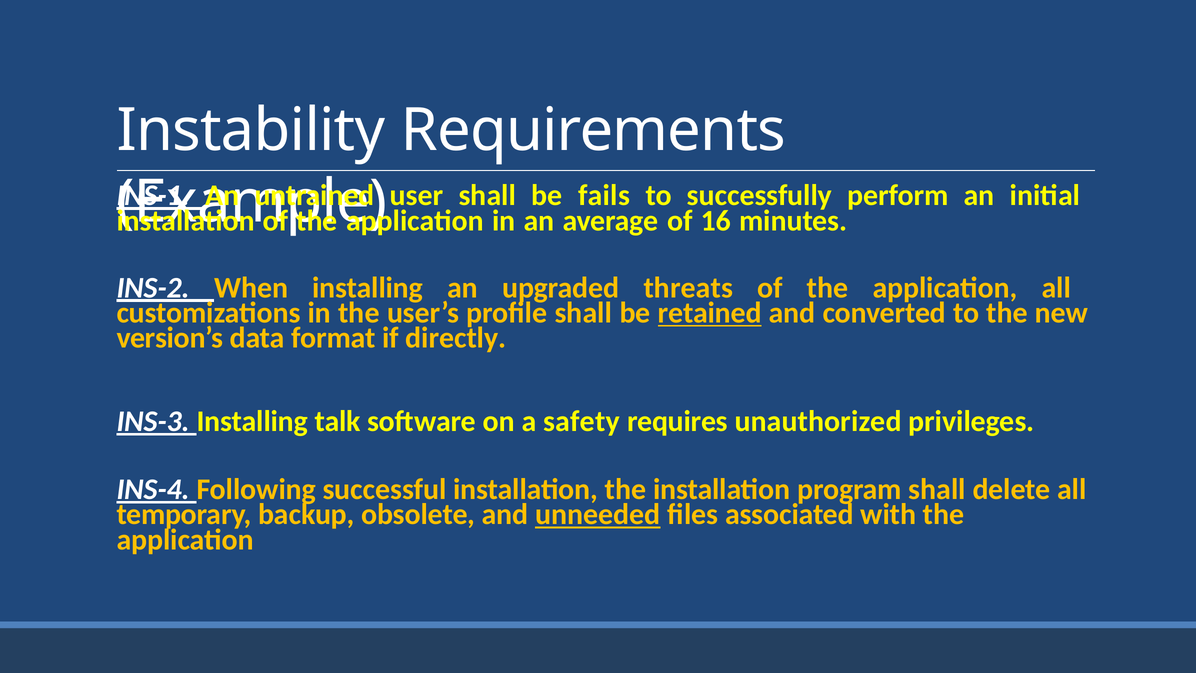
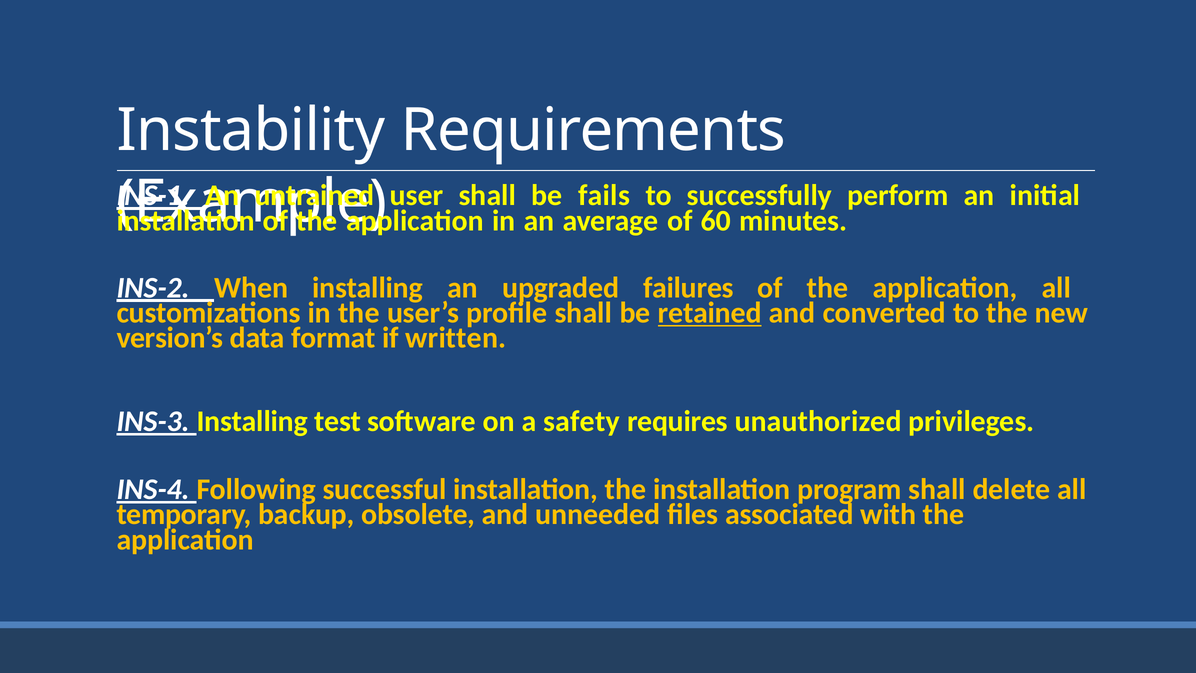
16: 16 -> 60 (716, 221)
threats: threats -> failures (688, 288)
directly: directly -> written (456, 338)
talk: talk -> test (338, 421)
unneeded underline: present -> none (598, 514)
